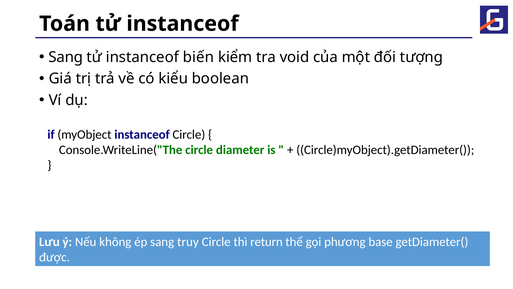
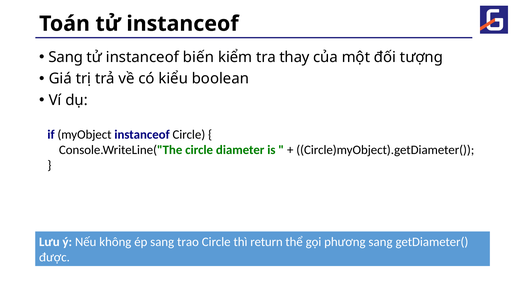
void: void -> thay (294, 57)
truy: truy -> trao (188, 242)
phương base: base -> sang (381, 242)
